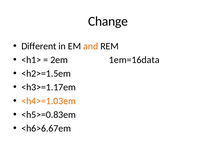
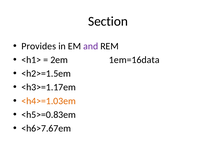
Change: Change -> Section (108, 21)
Different: Different -> Provides (39, 46)
and colour: orange -> purple (91, 46)
<h6>6.67em: <h6>6.67em -> <h6>7.67em (46, 128)
